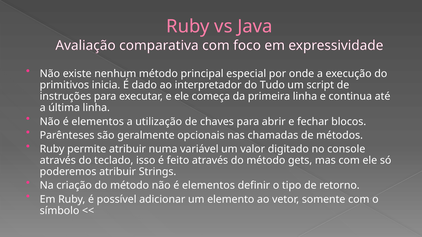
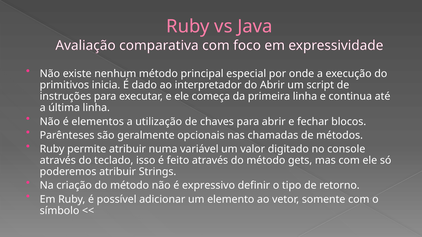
do Tudo: Tudo -> Abrir (272, 85)
método não é elementos: elementos -> expressivo (209, 186)
